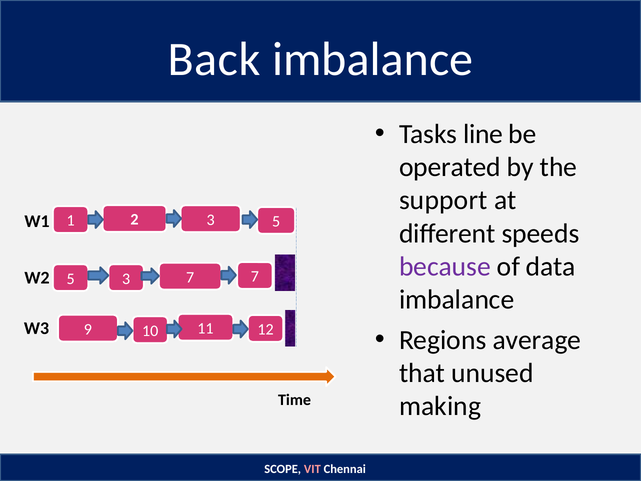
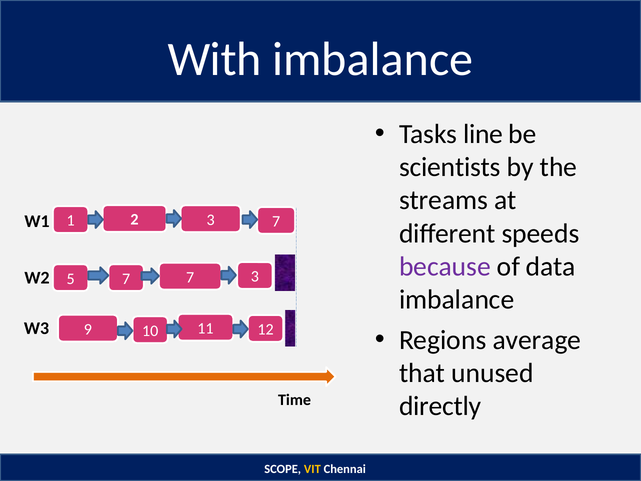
Back: Back -> With (215, 59)
operated: operated -> scientists (450, 167)
support: support -> streams (443, 200)
3 5: 5 -> 7 (276, 221)
5 3: 3 -> 7 (126, 279)
7 7: 7 -> 3 (255, 276)
making: making -> directly (440, 406)
VIT colour: pink -> yellow (312, 469)
